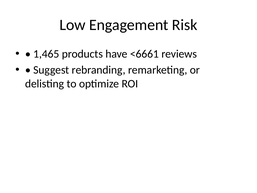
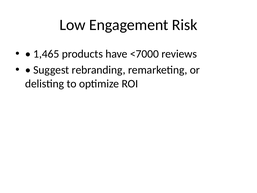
<6661: <6661 -> <7000 (144, 54)
